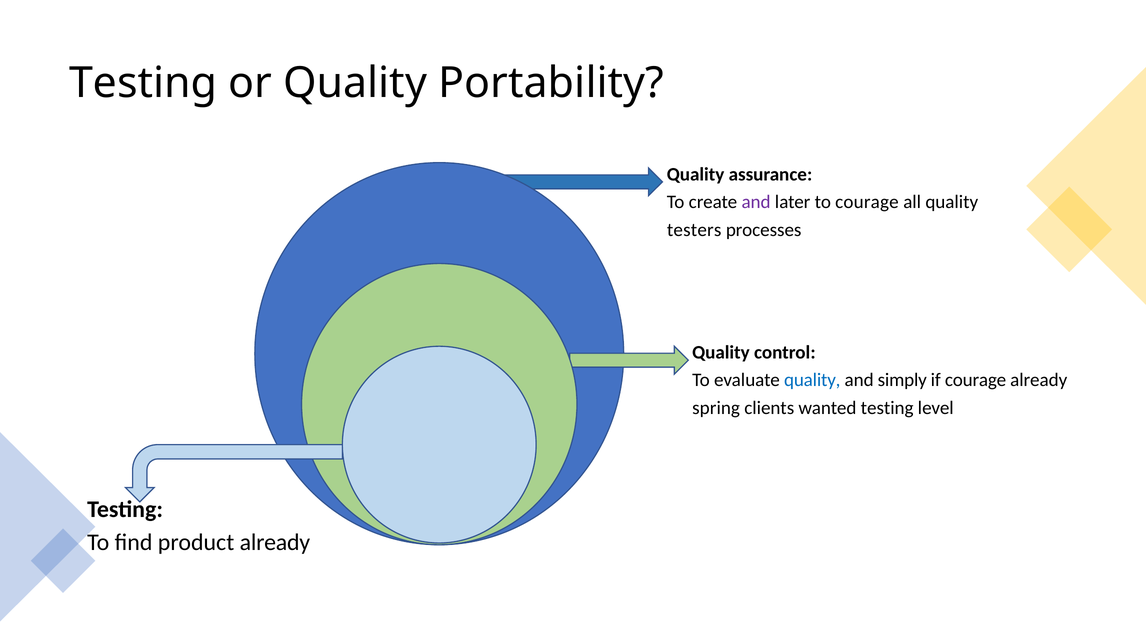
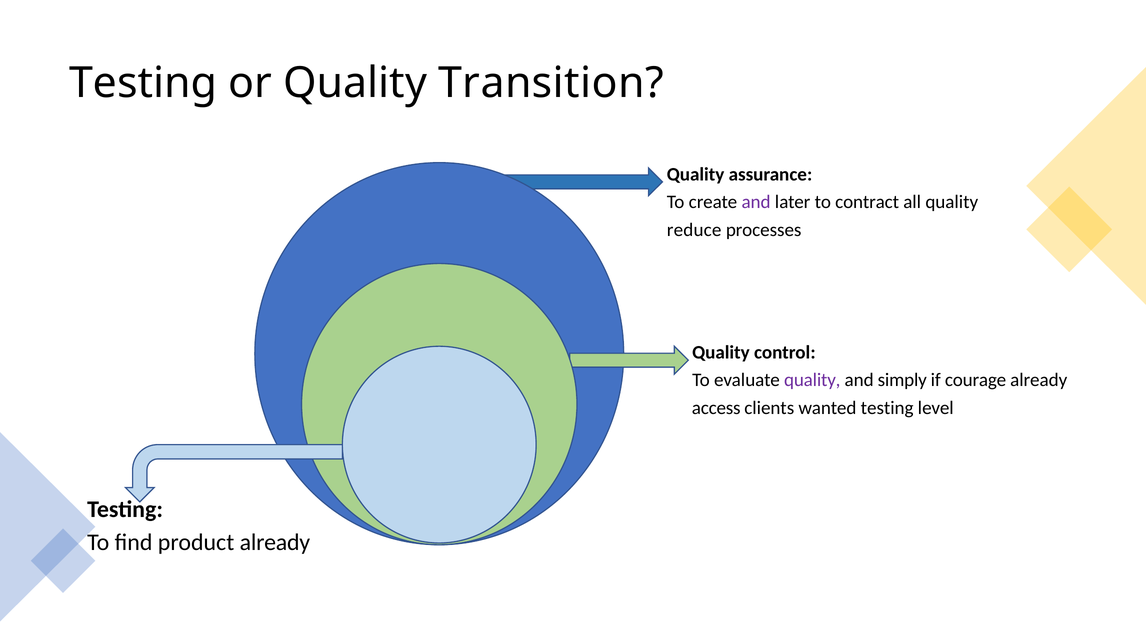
Portability: Portability -> Transition (551, 83)
to courage: courage -> contract (867, 202)
testers: testers -> reduce (694, 230)
quality colour: blue -> purple (812, 381)
spring: spring -> access (716, 408)
